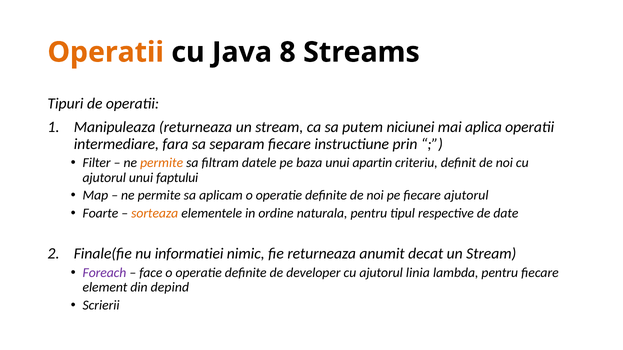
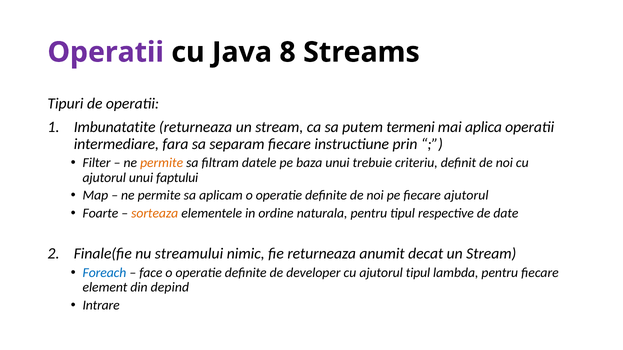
Operatii colour: orange -> purple (106, 52)
Manipuleaza: Manipuleaza -> Imbunatatite (115, 127)
niciunei: niciunei -> termeni (411, 127)
apartin: apartin -> trebuie (372, 163)
informatiei: informatiei -> streamului (189, 254)
Foreach colour: purple -> blue (104, 273)
ajutorul linia: linia -> tipul (418, 273)
Scrierii: Scrierii -> Intrare (101, 306)
